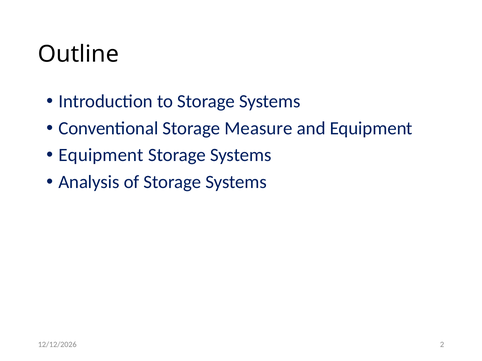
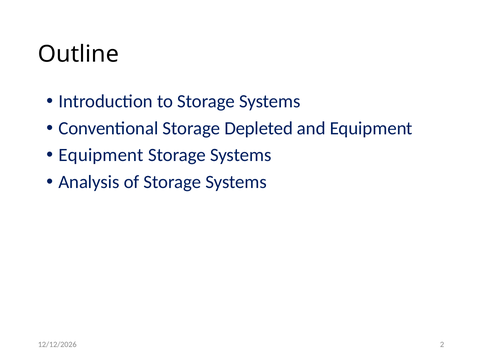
Measure: Measure -> Depleted (259, 128)
